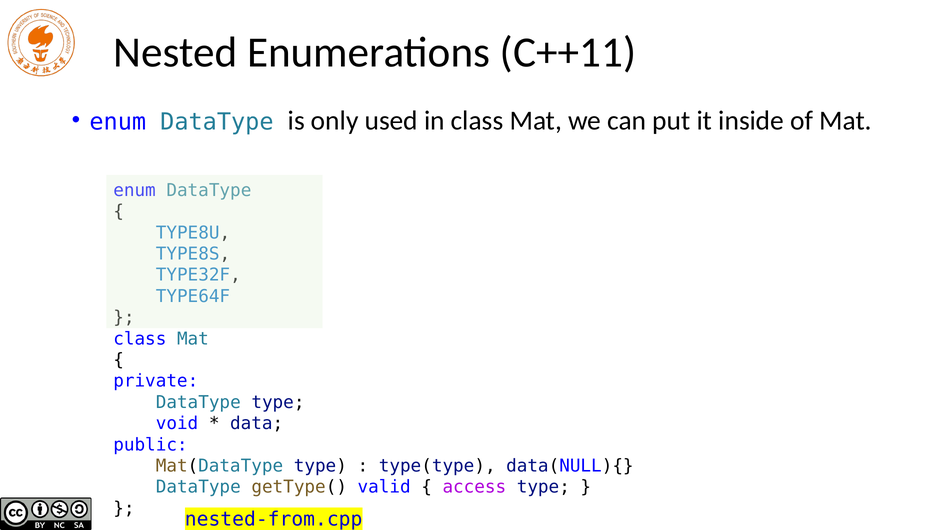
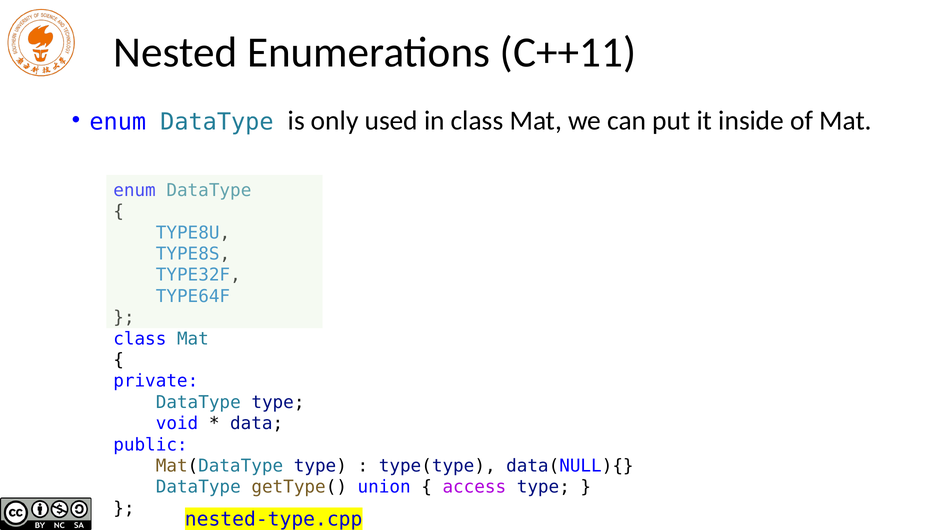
valid: valid -> union (384, 487)
nested-from.cpp: nested-from.cpp -> nested-type.cpp (274, 519)
